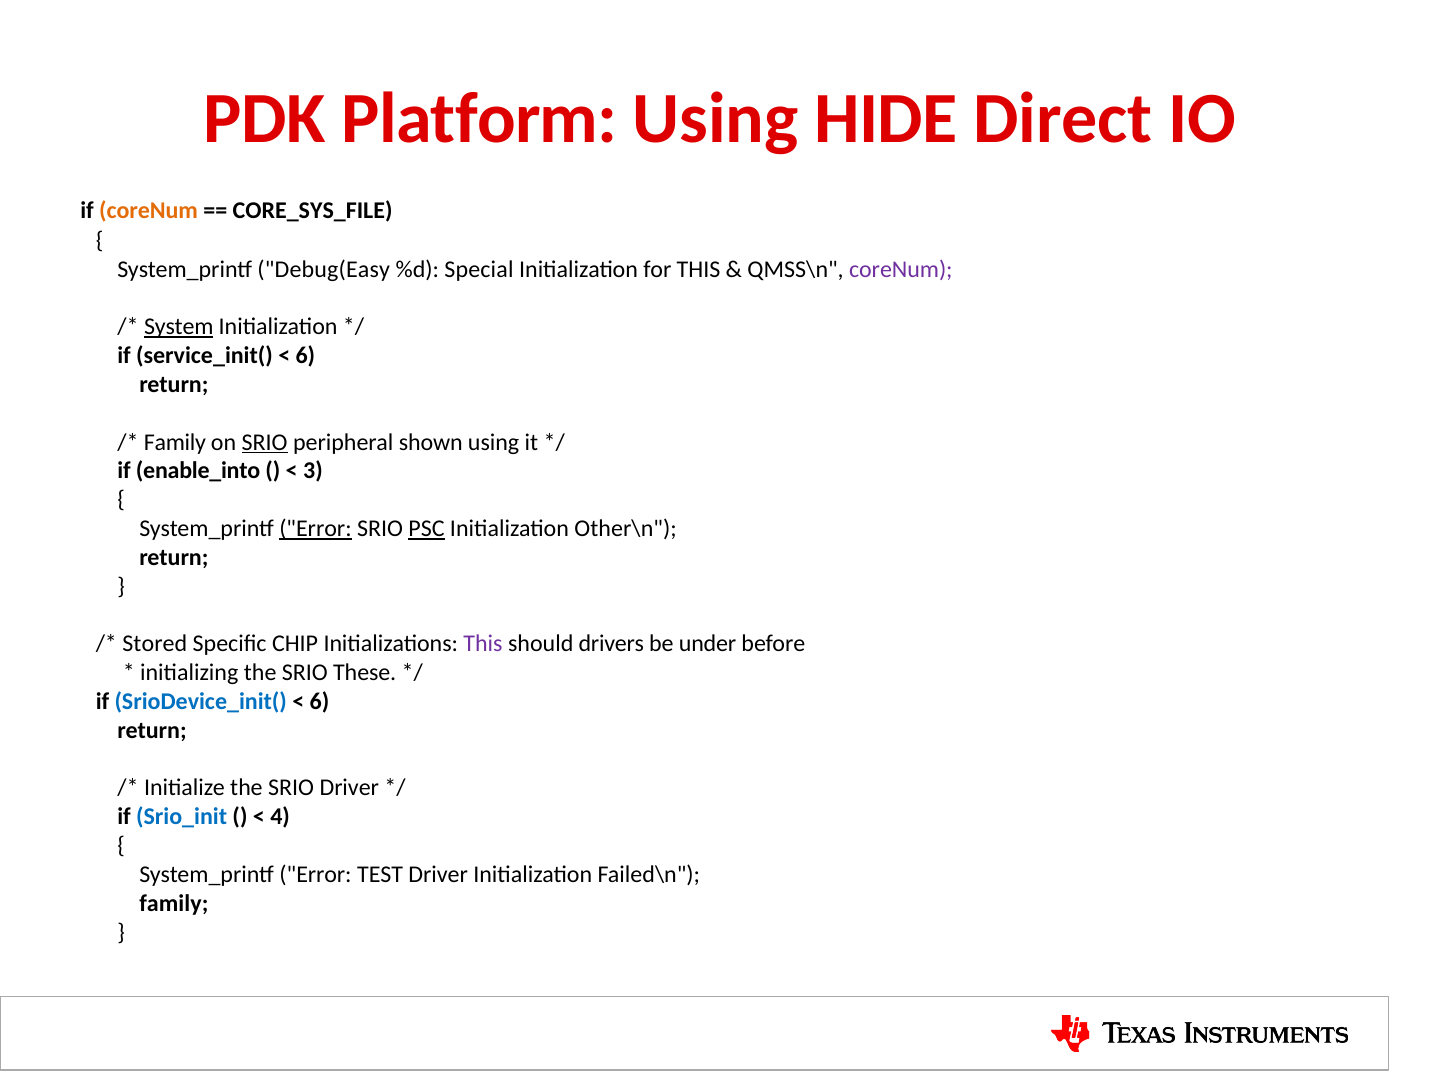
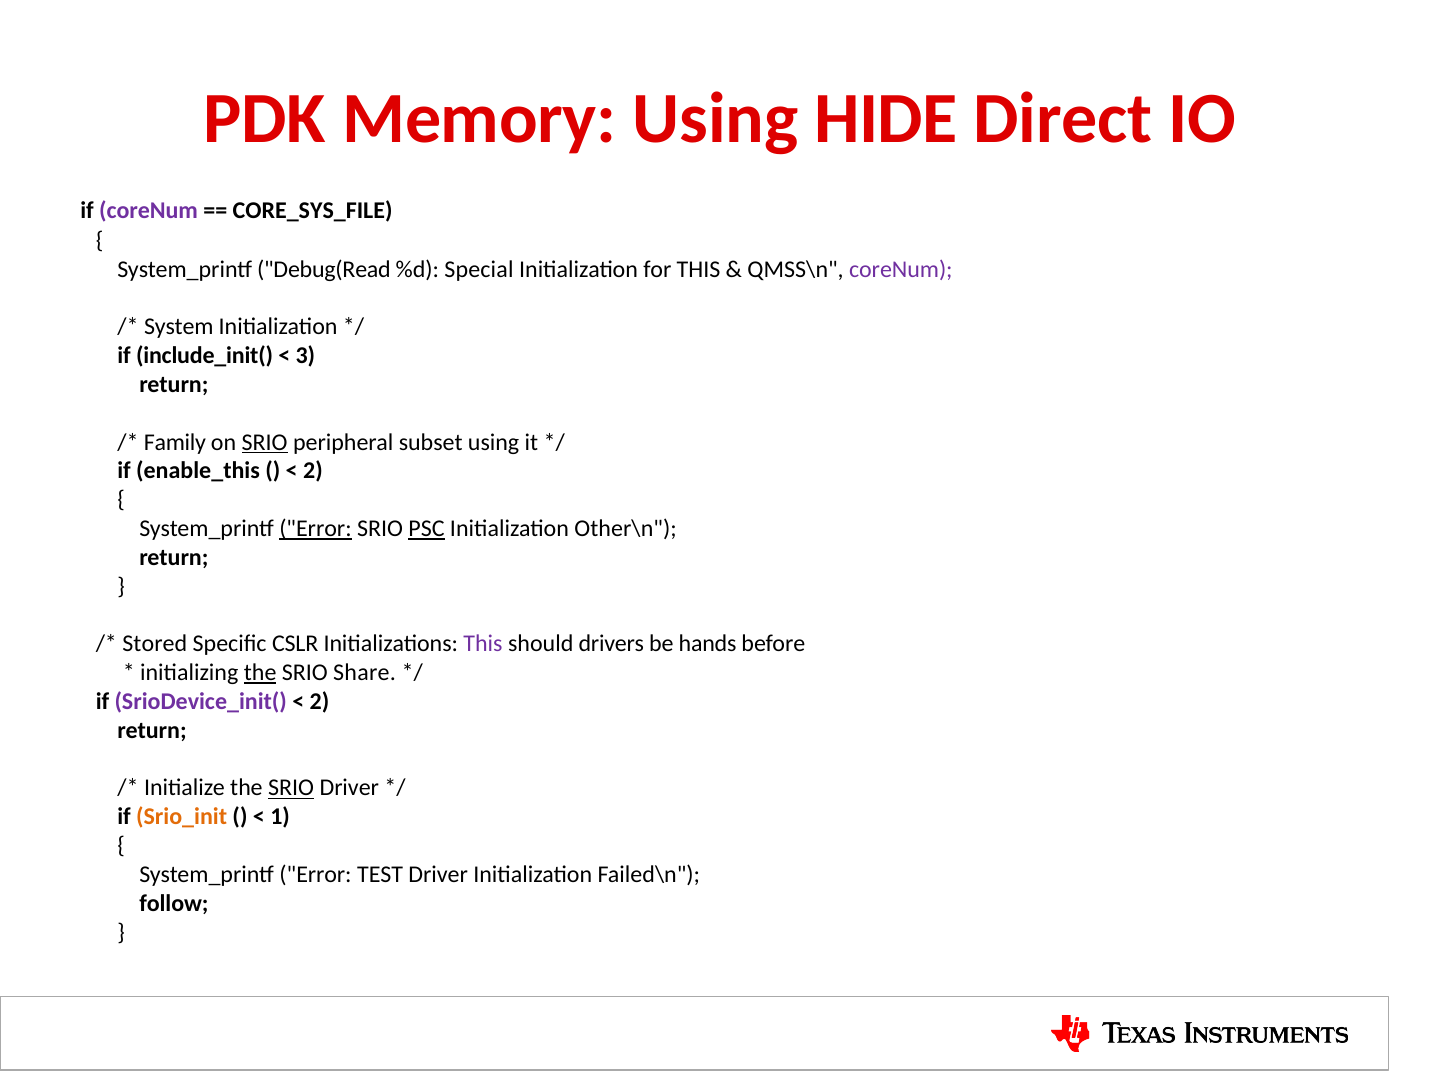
Platform: Platform -> Memory (479, 118)
coreNum colour: orange -> purple (149, 211)
Debug(Easy: Debug(Easy -> Debug(Read (324, 269)
System underline: present -> none (179, 327)
service_init(: service_init( -> include_init( (205, 356)
6: 6 -> 3 (305, 356)
shown: shown -> subset (431, 442)
enable_into: enable_into -> enable_this (198, 471)
3: 3 -> 2 (313, 471)
CHIP: CHIP -> CSLR (295, 644)
under: under -> hands (708, 644)
the underline: none -> present (260, 673)
These: These -> Share (365, 673)
SrioDevice_init( colour: blue -> purple (201, 701)
6: 6 -> 2 (319, 701)
SRIO underline: none -> present (291, 788)
Srio_init colour: blue -> orange (182, 817)
4: 4 -> 1 (280, 817)
family: family -> follow (174, 903)
